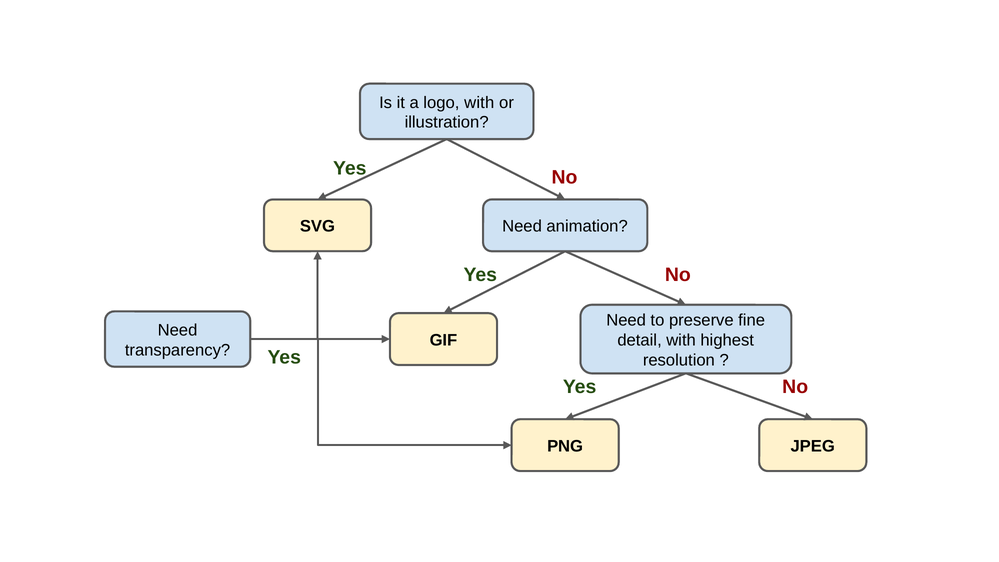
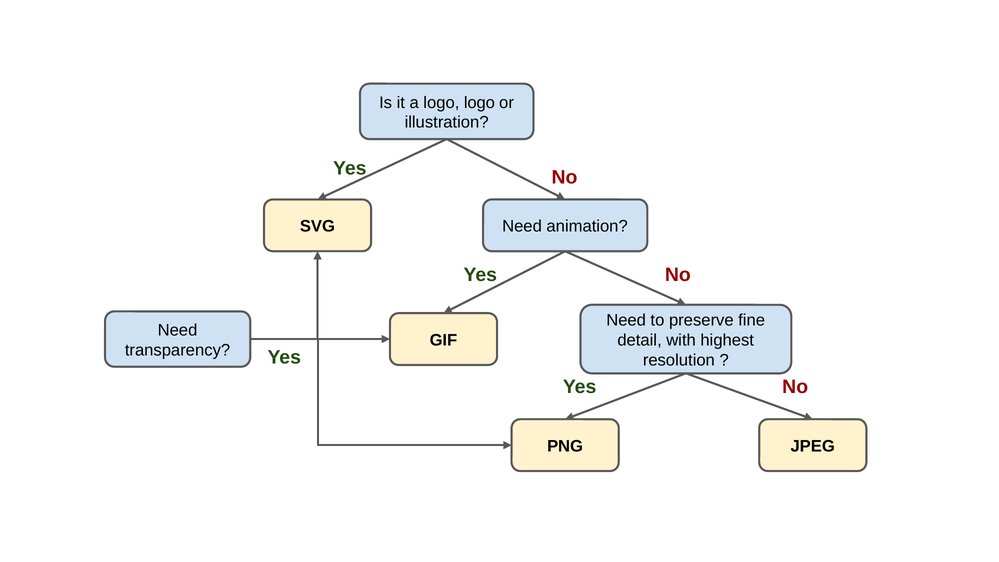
logo with: with -> logo (479, 103)
